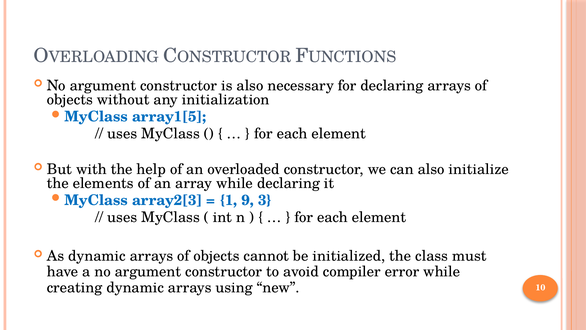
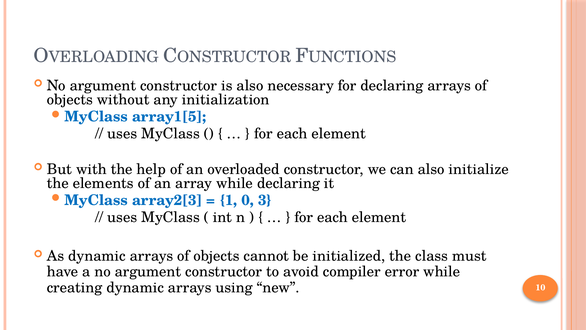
9: 9 -> 0 (248, 200)
